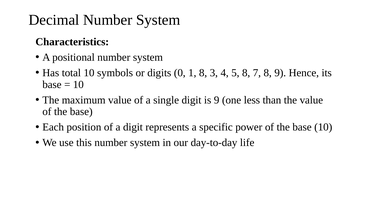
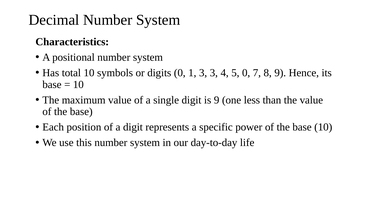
1 8: 8 -> 3 (203, 73)
5 8: 8 -> 0 (246, 73)
